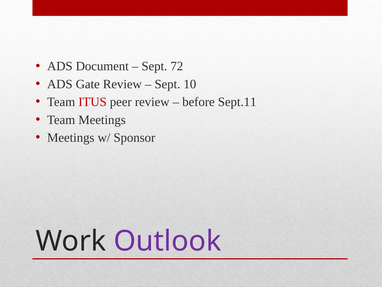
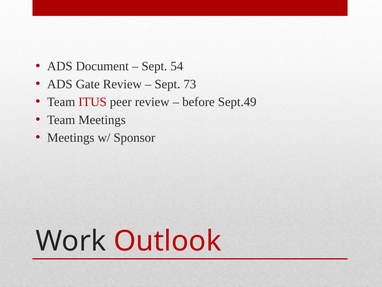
72: 72 -> 54 (177, 66)
10: 10 -> 73 (190, 84)
Sept.11: Sept.11 -> Sept.49 (237, 102)
Outlook colour: purple -> red (167, 241)
